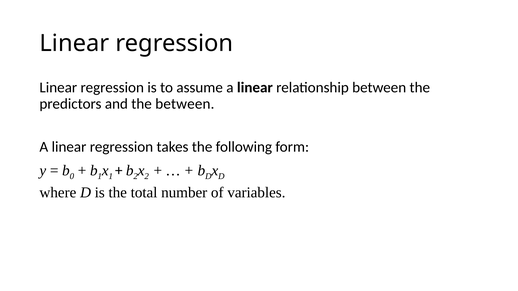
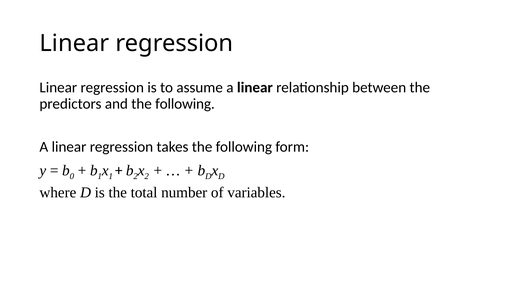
and the between: between -> following (185, 104)
